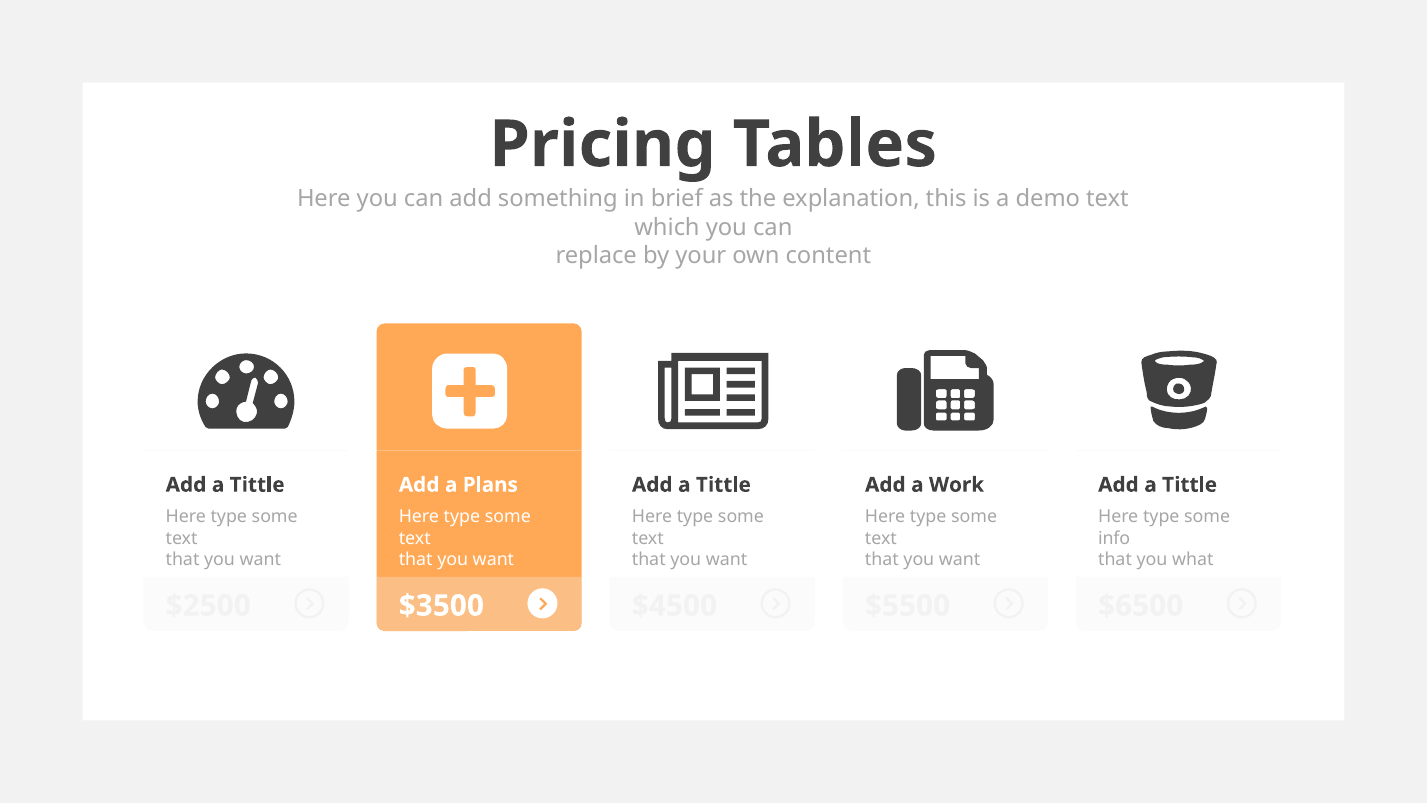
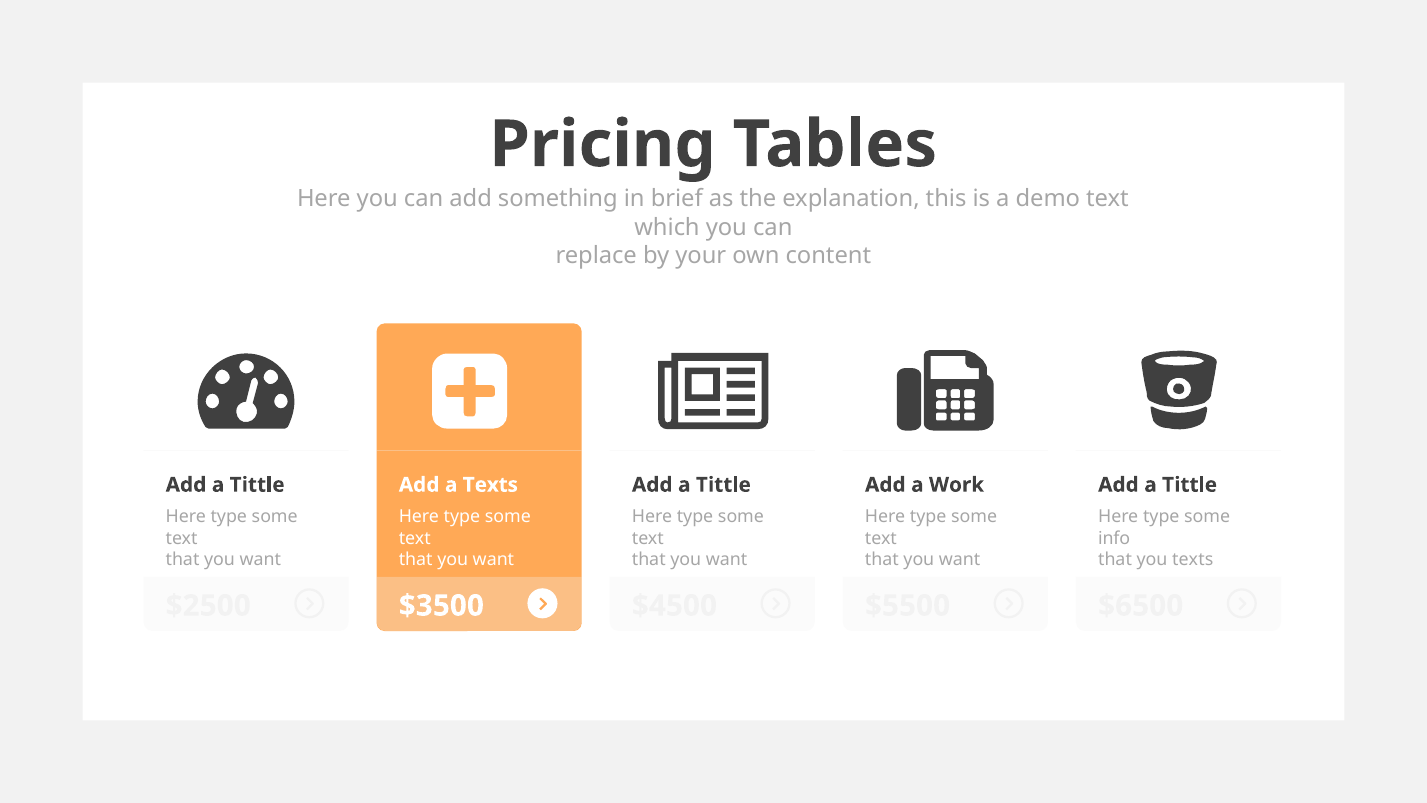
a Plans: Plans -> Texts (490, 485)
you what: what -> texts (1193, 559)
